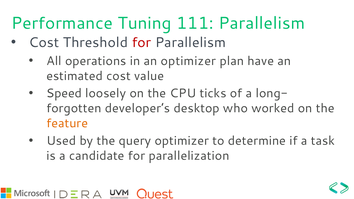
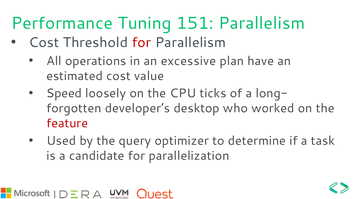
111: 111 -> 151 (195, 23)
an optimizer: optimizer -> excessive (188, 61)
feature colour: orange -> red (67, 123)
